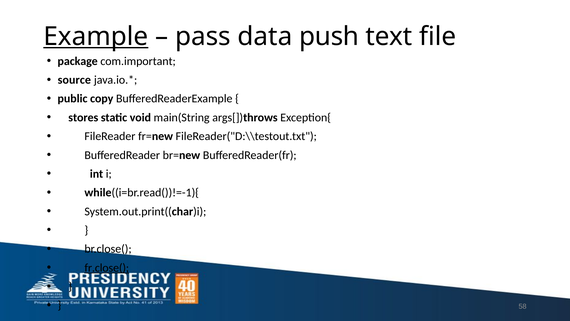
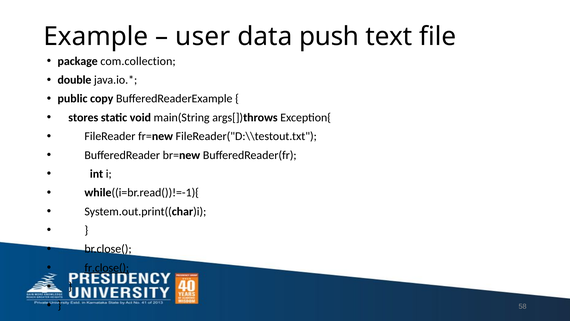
Example underline: present -> none (96, 36)
pass: pass -> user (203, 36)
com.important: com.important -> com.collection (138, 61)
source: source -> double (74, 80)
